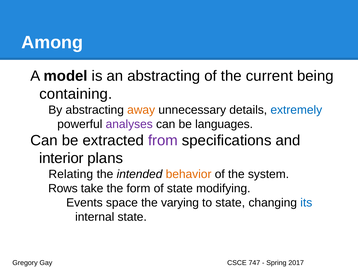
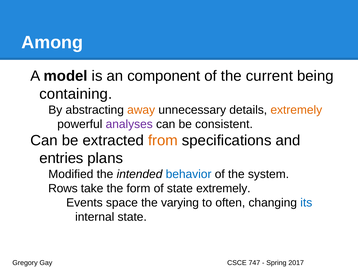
an abstracting: abstracting -> component (164, 76)
extremely colour: blue -> orange (296, 110)
languages: languages -> consistent (224, 124)
from colour: purple -> orange (163, 141)
interior: interior -> entries (61, 159)
Relating: Relating -> Modified (71, 174)
behavior colour: orange -> blue (189, 174)
state modifying: modifying -> extremely (223, 189)
to state: state -> often (230, 203)
